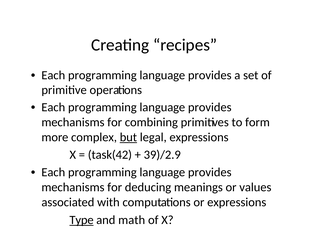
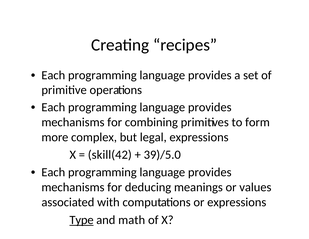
but underline: present -> none (128, 137)
task(42: task(42 -> skill(42 (110, 154)
39)/2.9: 39)/2.9 -> 39)/5.0 (162, 154)
